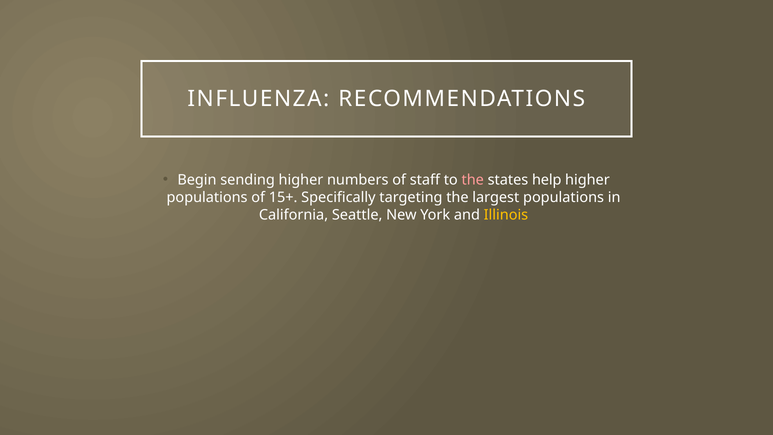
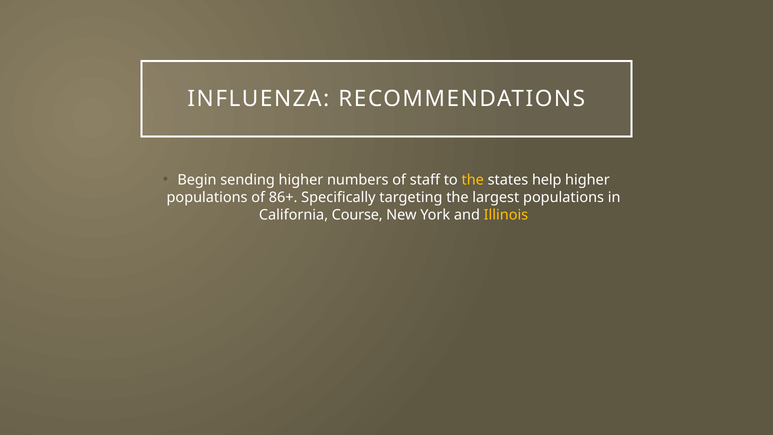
the colour: pink -> yellow (473, 180)
15+: 15+ -> 86+ (283, 197)
Seattle: Seattle -> Course (357, 215)
